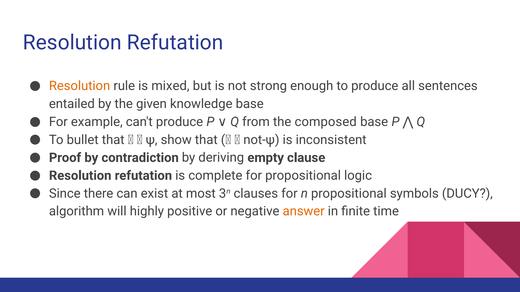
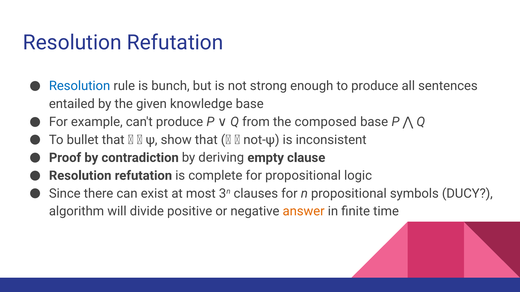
Resolution colour: orange -> blue (80, 86)
mixed: mixed -> bunch (170, 86)
highly: highly -> divide (147, 212)
